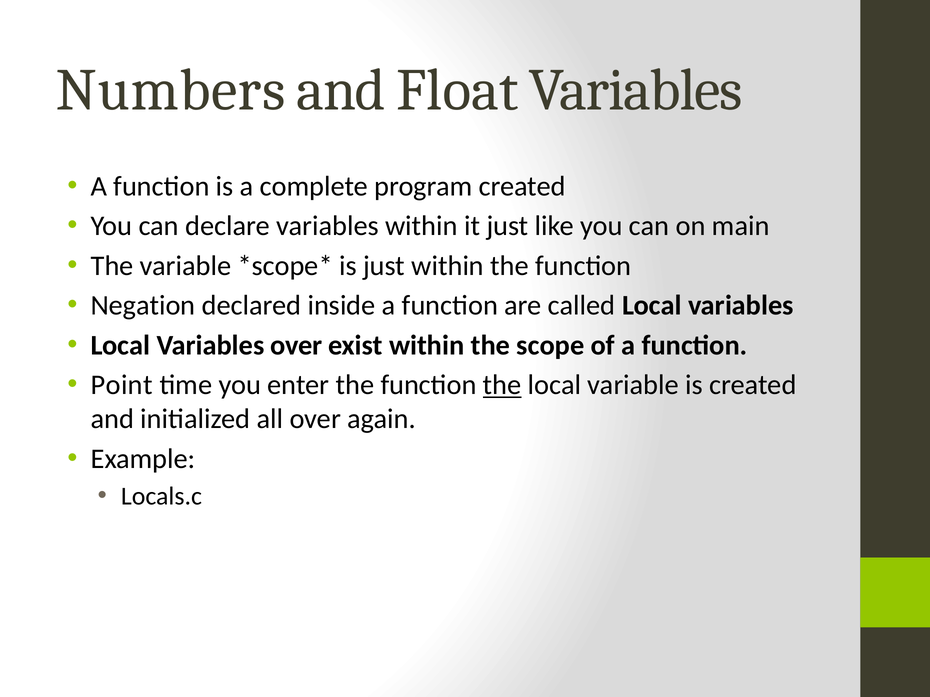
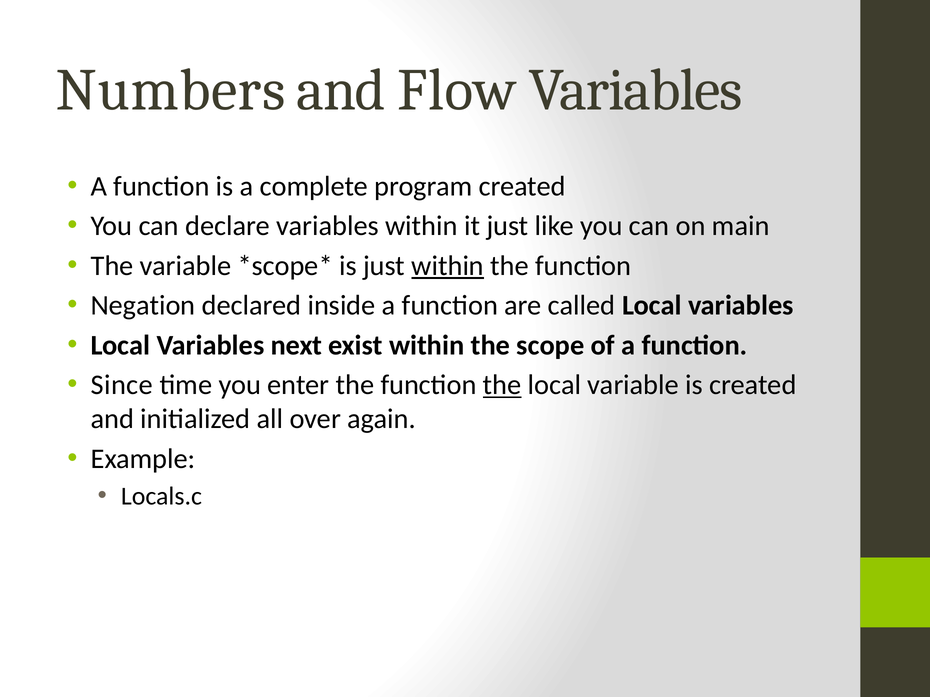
Float: Float -> Flow (457, 90)
within underline: none -> present (448, 266)
Variables over: over -> next (296, 345)
Point: Point -> Since (122, 385)
